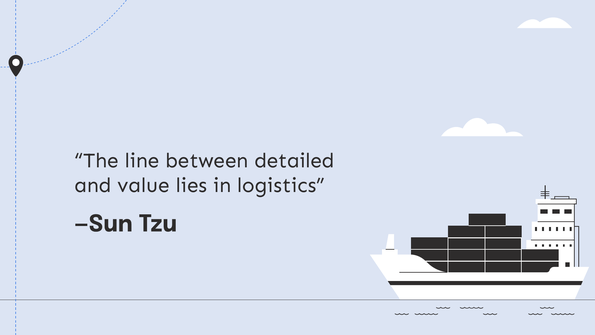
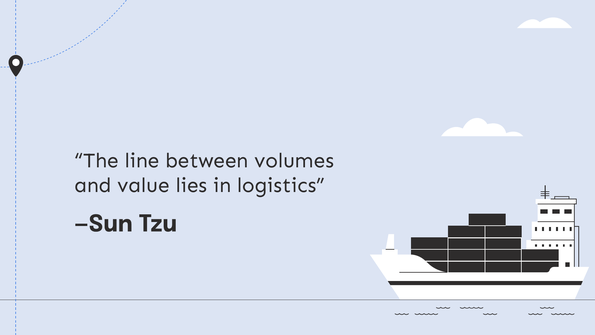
detailed: detailed -> volumes (294, 160)
